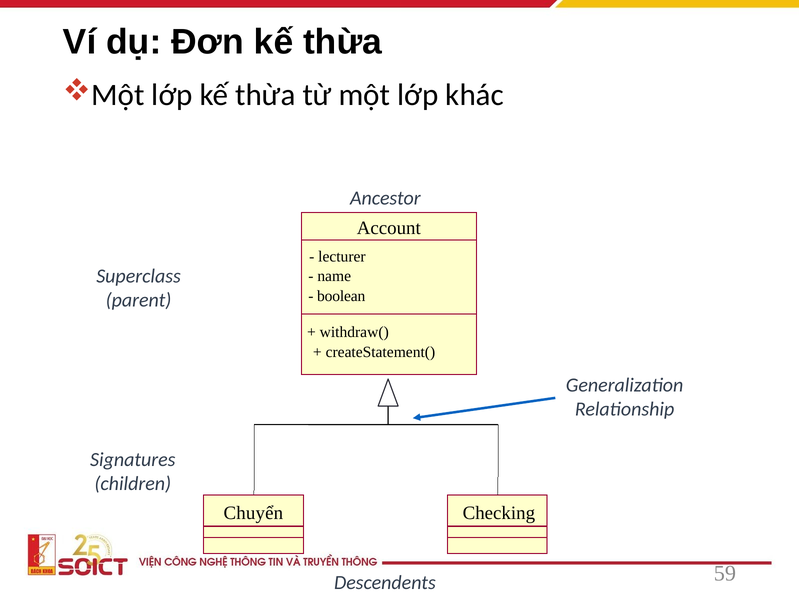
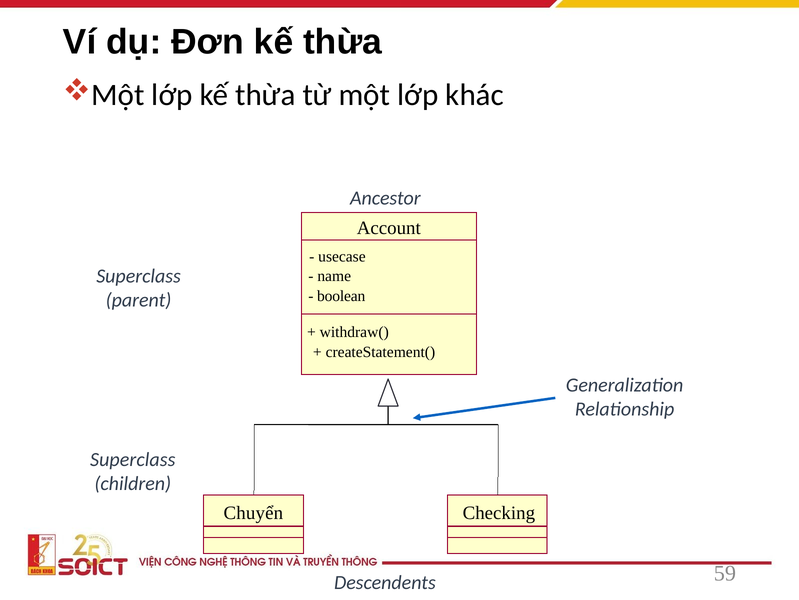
lecturer: lecturer -> usecase (342, 256)
Signatures: Signatures -> Superclass (133, 459)
